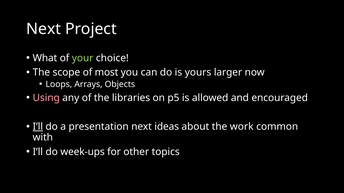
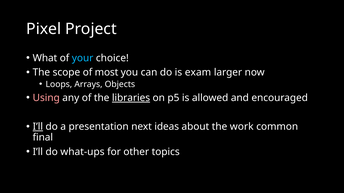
Next: Next -> Pixel (44, 29)
your colour: light green -> light blue (83, 58)
yours: yours -> exam (198, 73)
libraries underline: none -> present (131, 98)
with: with -> final (43, 138)
week-ups: week-ups -> what-ups (82, 152)
